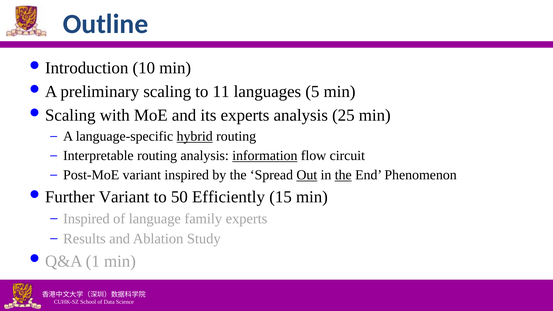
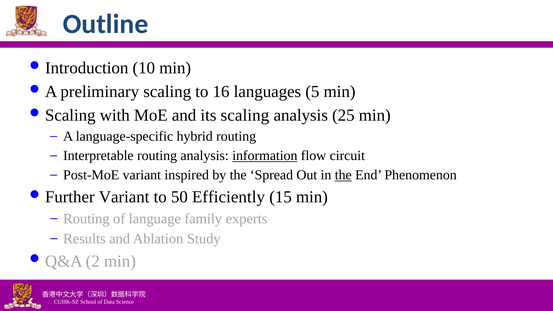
11: 11 -> 16 (221, 92)
its experts: experts -> scaling (245, 115)
hybrid underline: present -> none (195, 136)
Out underline: present -> none (307, 175)
Inspired: Inspired -> Routing (86, 219)
1: 1 -> 2 (93, 261)
